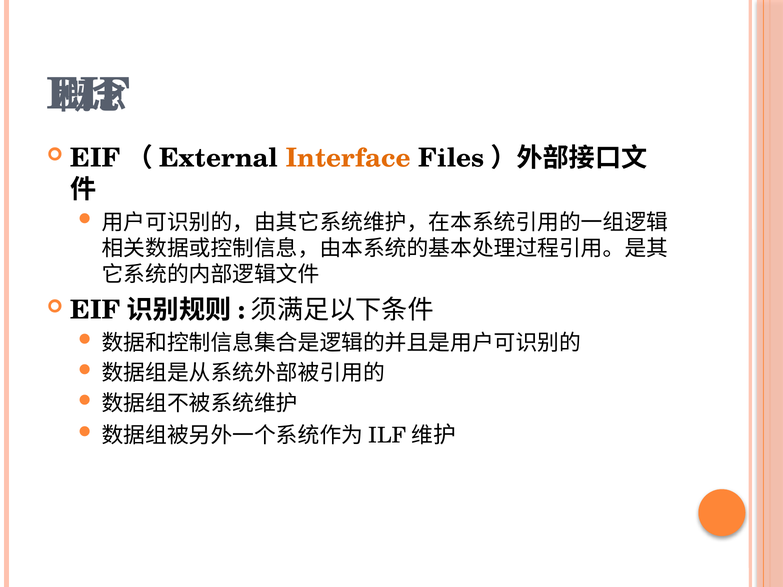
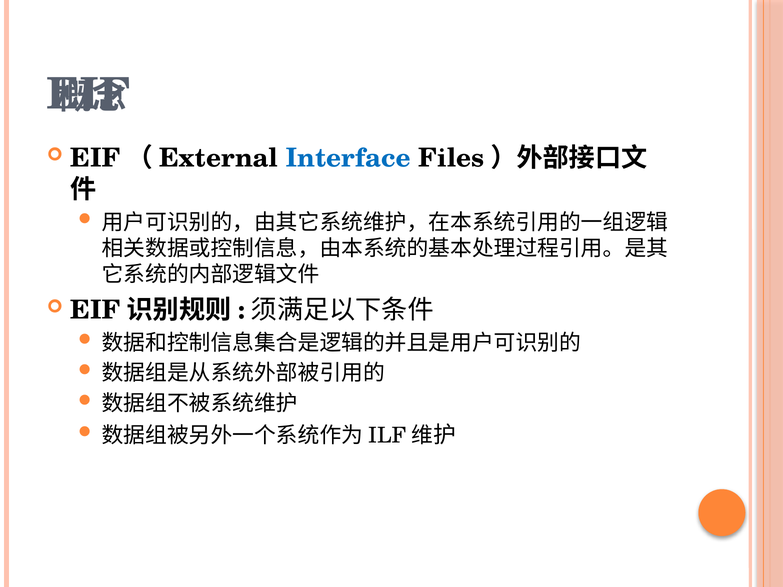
Interface colour: orange -> blue (348, 158)
